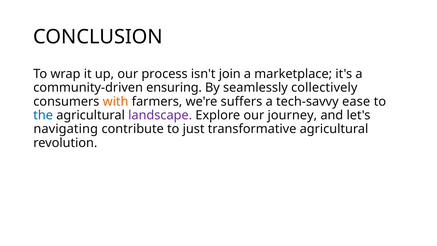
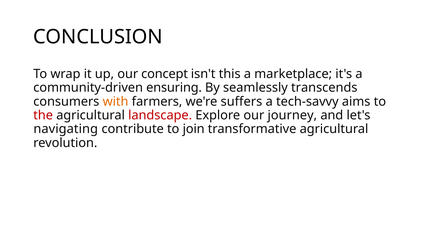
process: process -> concept (165, 74)
join: join -> this (230, 74)
collectively: collectively -> transcends (324, 88)
ease: ease -> aims (356, 101)
the colour: blue -> red (43, 115)
landscape colour: purple -> red (160, 115)
just: just -> join (194, 129)
